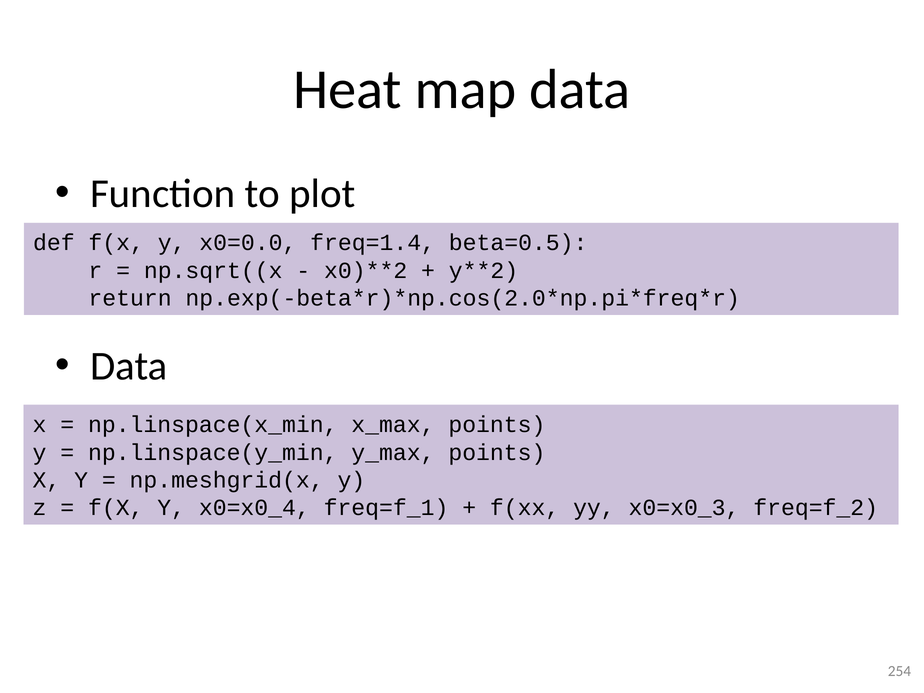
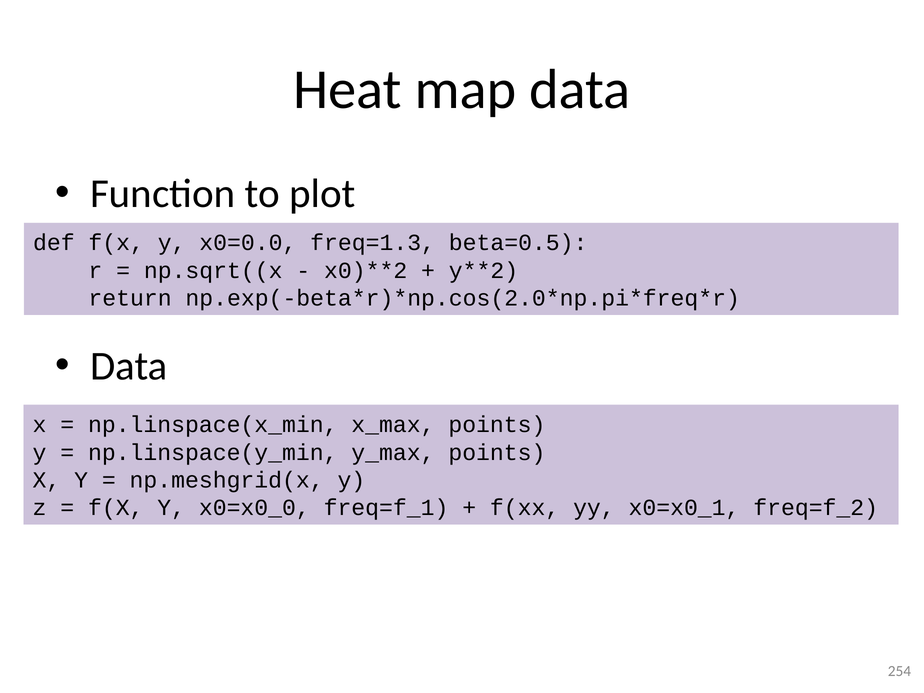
freq=1.4: freq=1.4 -> freq=1.3 (373, 243)
x0=x0_4: x0=x0_4 -> x0=x0_0 (254, 508)
x0=x0_3: x0=x0_3 -> x0=x0_1 (684, 508)
